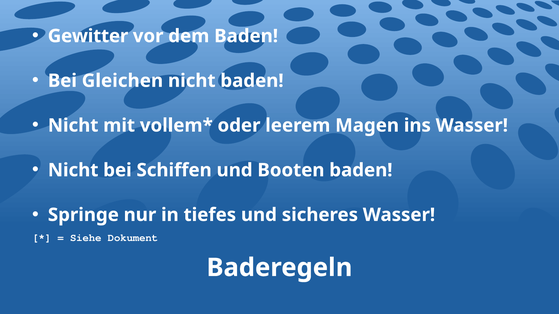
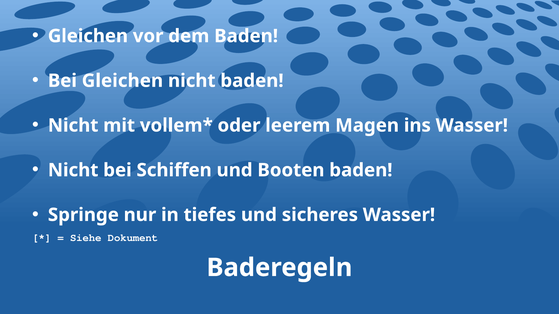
Gewitter: Gewitter -> Gleichen (88, 36)
